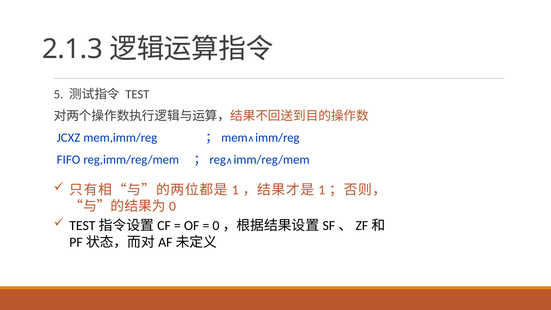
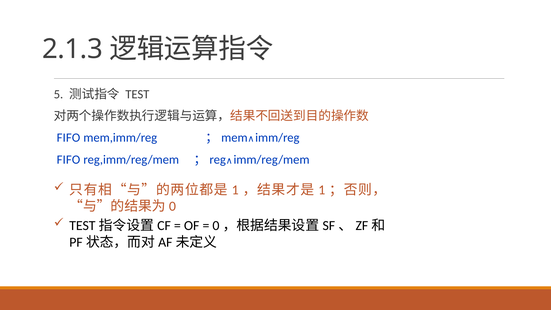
JCXZ: JCXZ -> FIFO (68, 138)
